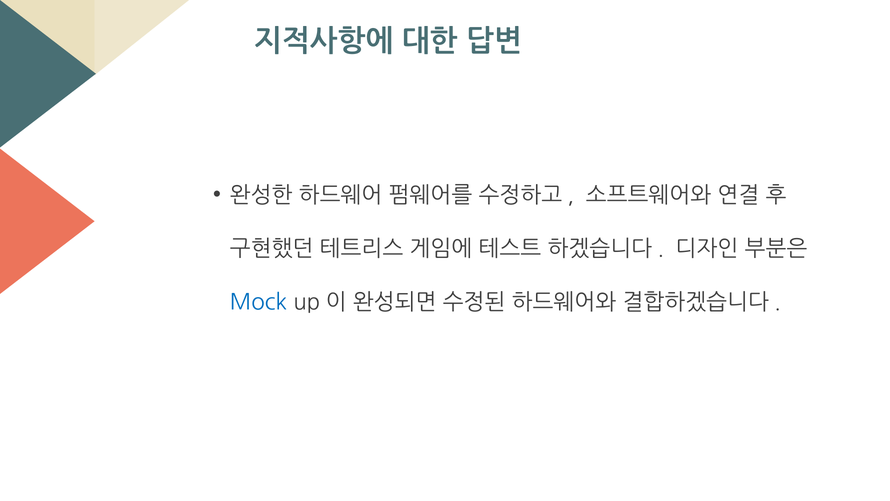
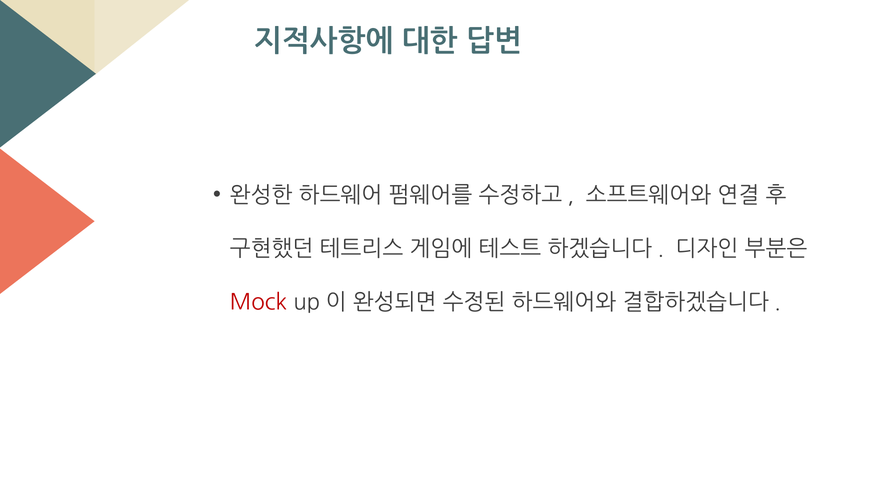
Mock colour: blue -> red (258, 302)
